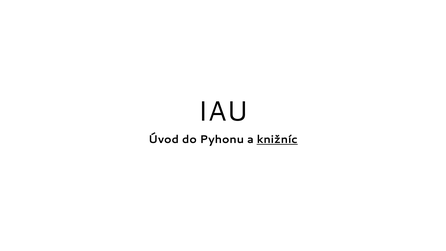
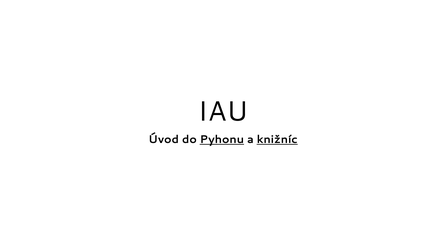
Pyhonu underline: none -> present (222, 139)
